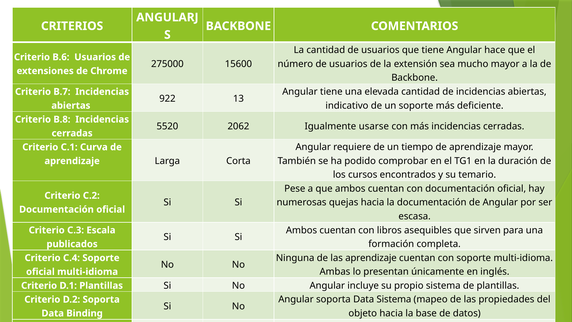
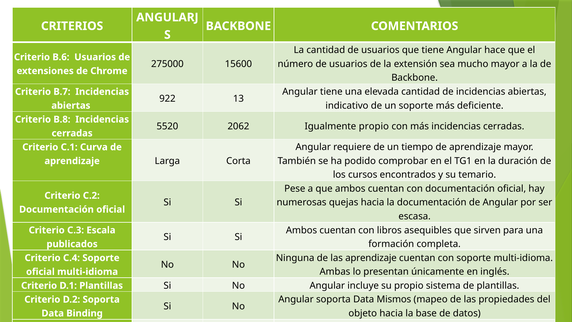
Igualmente usarse: usarse -> propio (374, 126)
Data Sistema: Sistema -> Mismos (394, 299)
